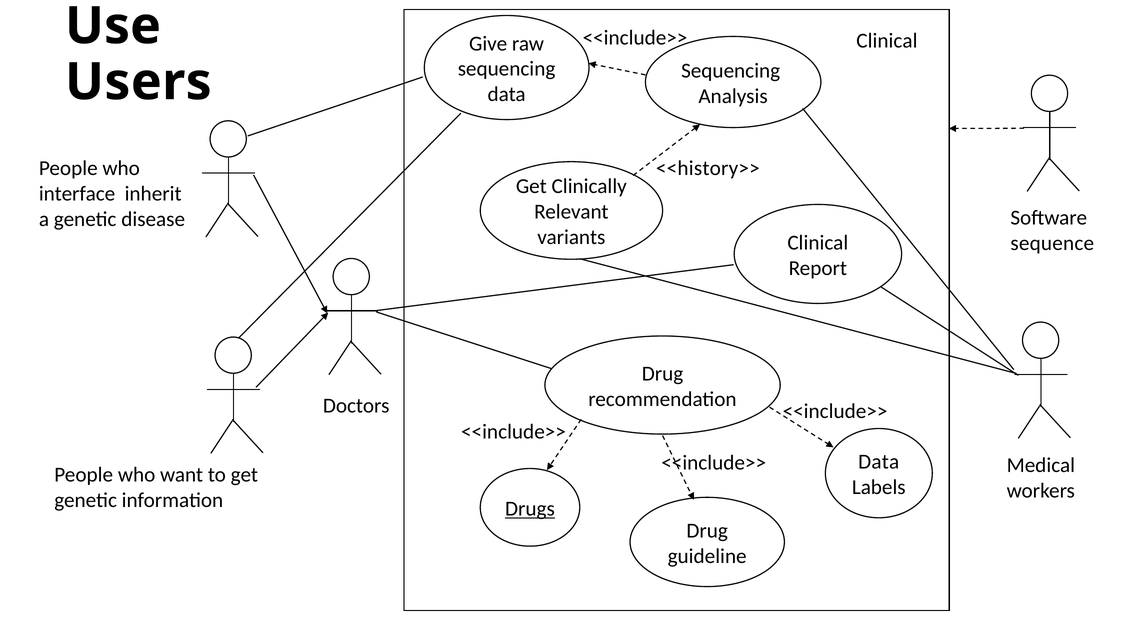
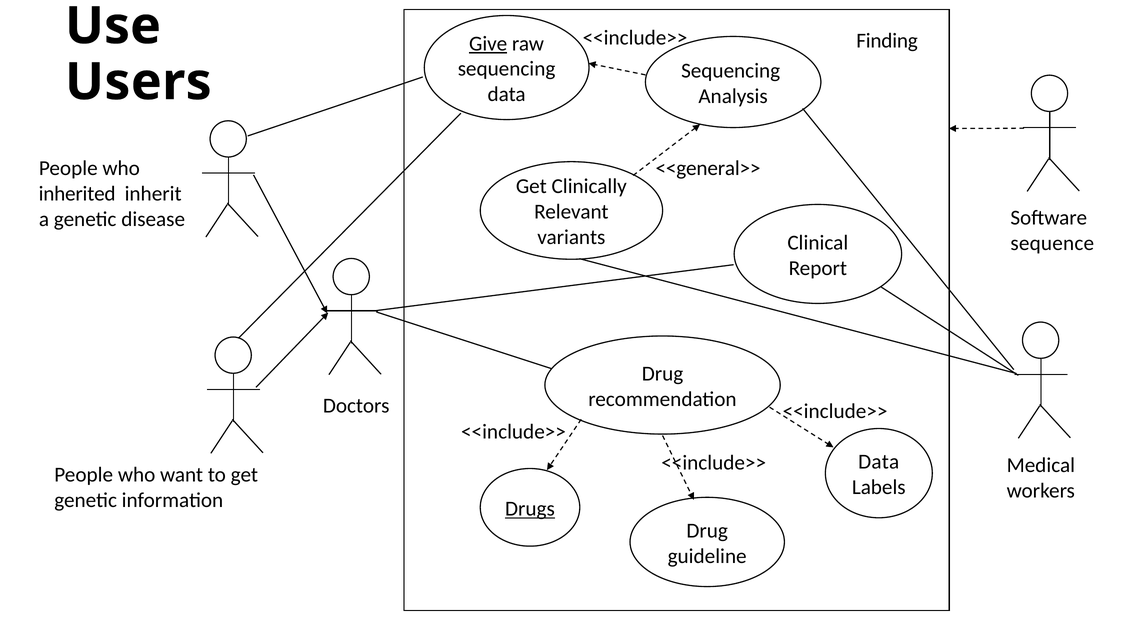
Clinical: Clinical -> Finding (887, 41)
Give underline: none -> present (488, 44)
<<history>>: <<history>> -> <<general>> (708, 168)
interface: interface -> inherited (77, 194)
